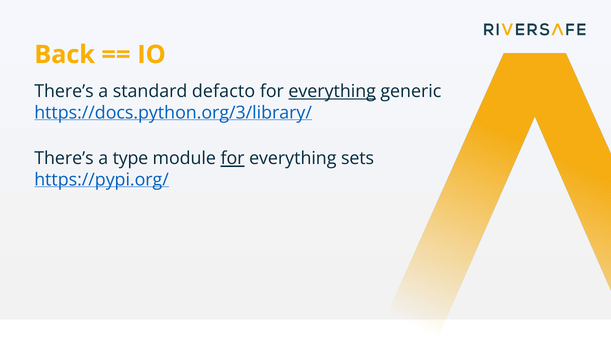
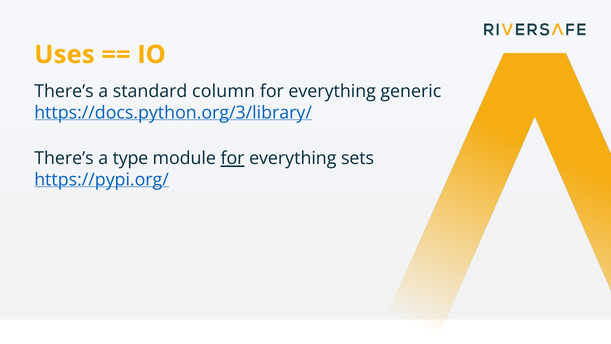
Back: Back -> Uses (64, 55)
defacto: defacto -> column (224, 91)
everything underline: present -> none (332, 91)
